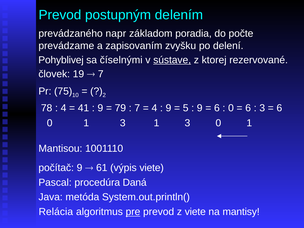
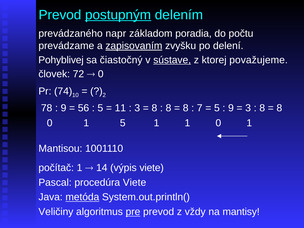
postupným underline: none -> present (118, 15)
počte: počte -> počtu (241, 34)
zapisovaním underline: none -> present (134, 46)
číselnými: číselnými -> čiastočný (121, 60)
rezervované: rezervované -> považujeme (259, 60)
19: 19 -> 72 (78, 74)
7: 7 -> 0 (101, 74)
75: 75 -> 74 (63, 91)
4: 4 -> 9 (64, 108)
41: 41 -> 56 (83, 108)
9: 9 -> 5 (100, 108)
79: 79 -> 11 (120, 108)
7: 7 -> 3 (137, 108)
4: 4 -> 8 (154, 108)
9: 9 -> 8 (168, 108)
5: 5 -> 8 (186, 108)
9: 9 -> 7 (200, 108)
6: 6 -> 5 (217, 108)
0: 0 -> 9 (231, 108)
6: 6 -> 3 (248, 108)
3: 3 -> 8 (262, 108)
6: 6 -> 8 (279, 108)
0 1 3: 3 -> 5 (123, 123)
3: 3 -> 1 (187, 123)
počítač 9: 9 -> 1 (80, 168)
61: 61 -> 14 (102, 168)
procedúra Daná: Daná -> Viete (135, 182)
metóda underline: none -> present (82, 197)
Relácia: Relácia -> Veličiny (56, 212)
z viete: viete -> vždy (195, 212)
